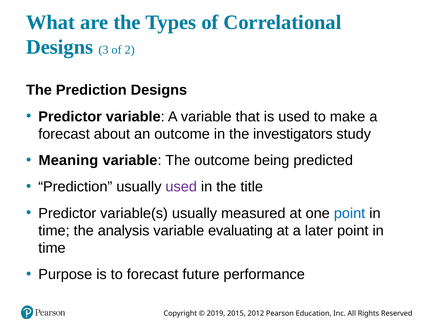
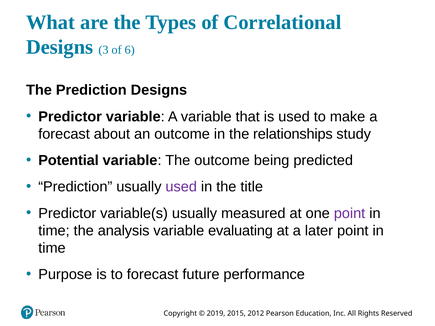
2: 2 -> 6 (130, 50)
investigators: investigators -> relationships (293, 134)
Meaning: Meaning -> Potential (68, 161)
point colour: blue -> purple (350, 213)
